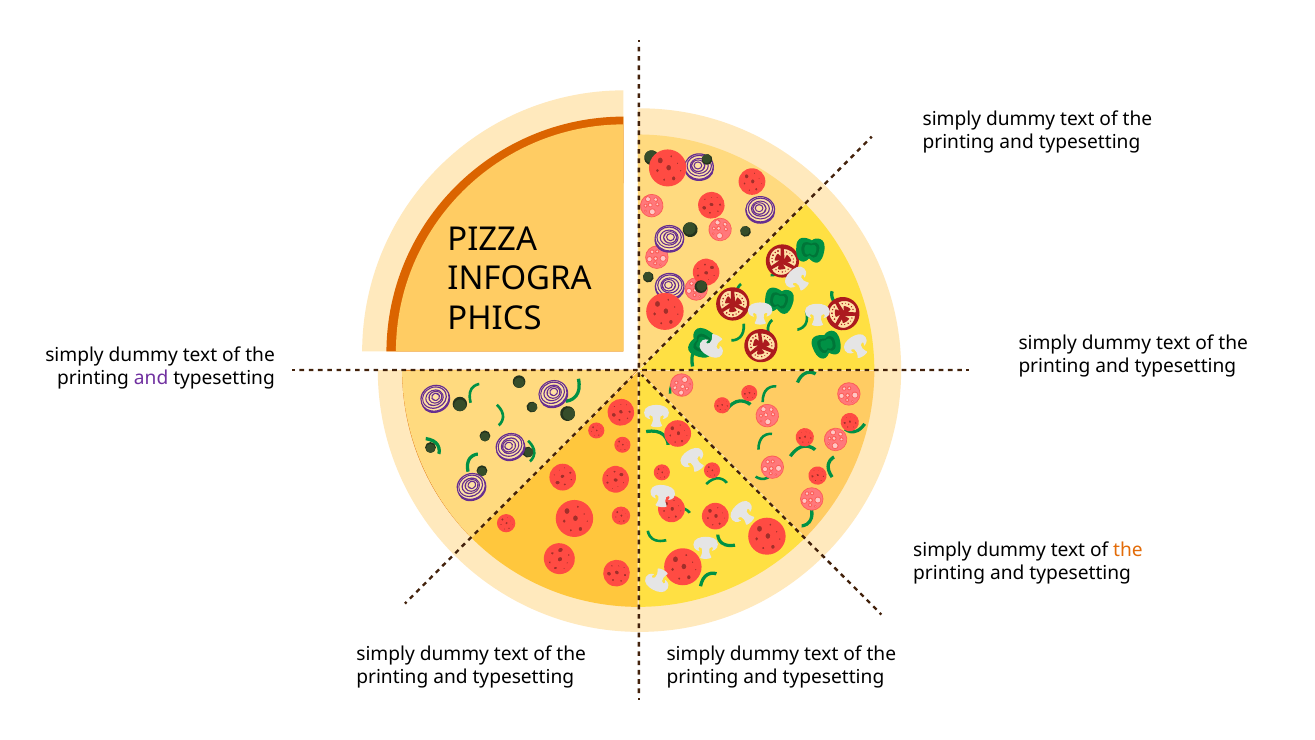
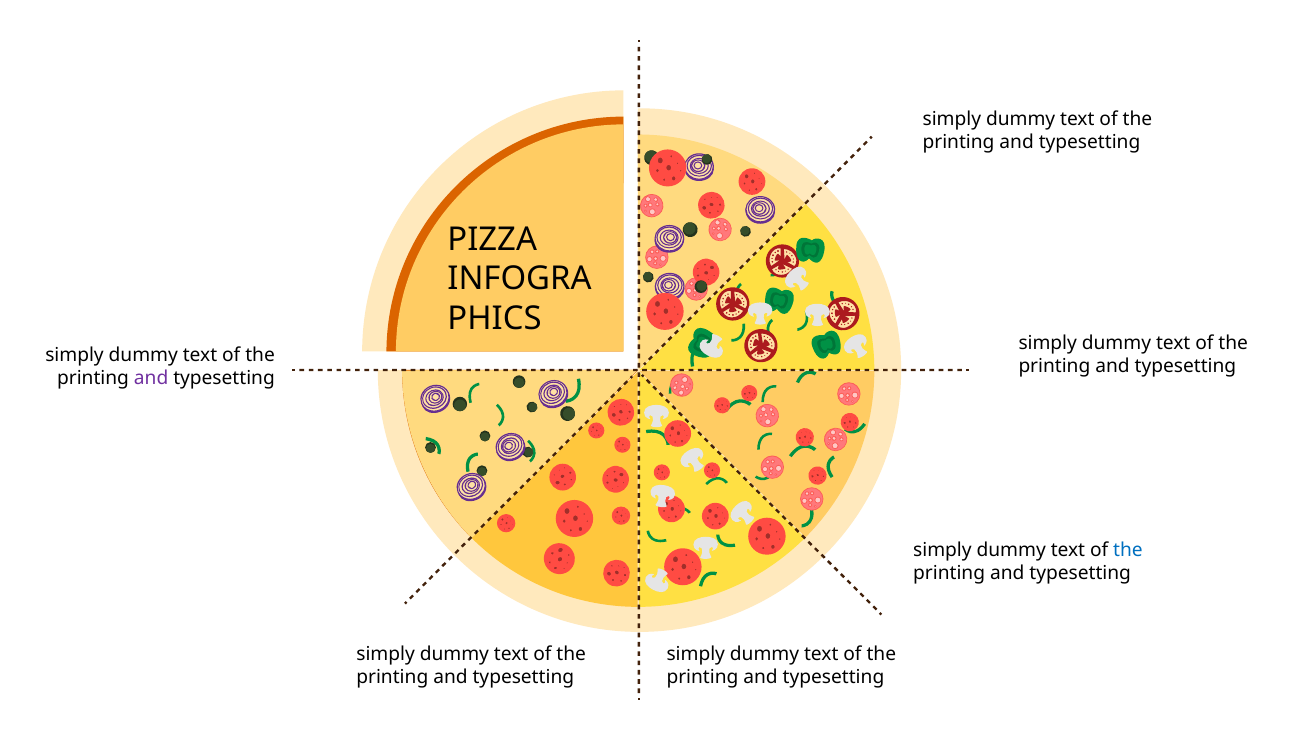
the colour: orange -> blue (1128, 550)
